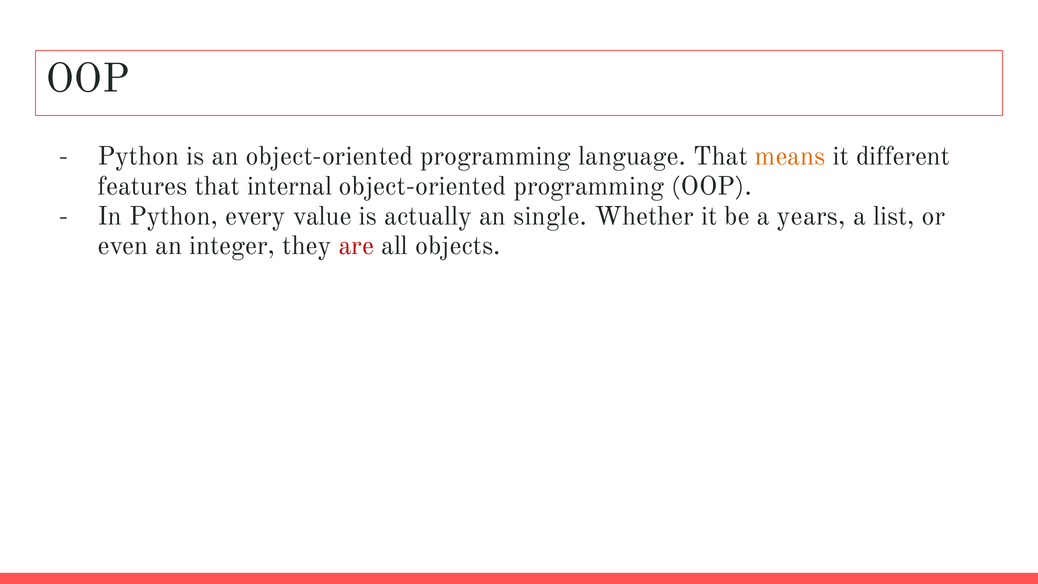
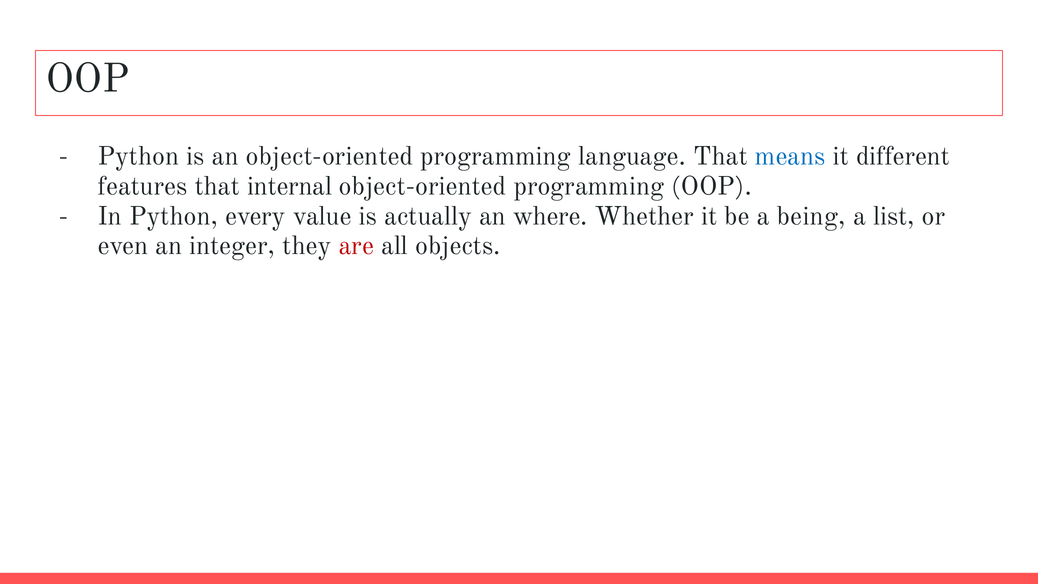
means colour: orange -> blue (790, 156)
single: single -> where (550, 216)
years: years -> being (811, 216)
